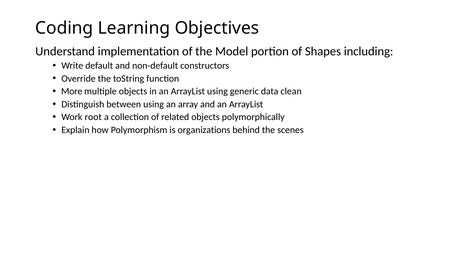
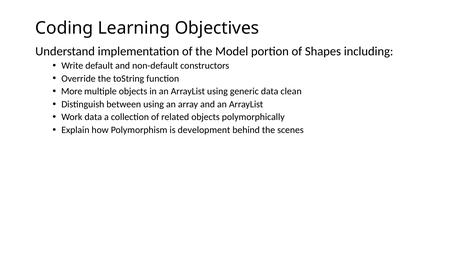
Work root: root -> data (93, 117)
organizations: organizations -> development (204, 130)
